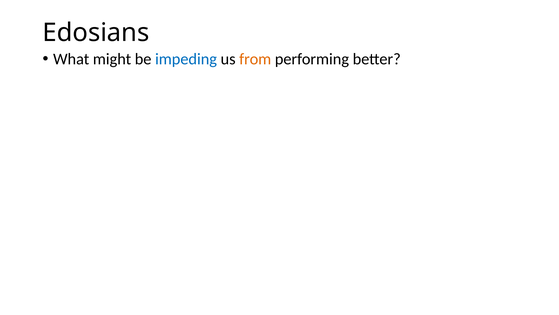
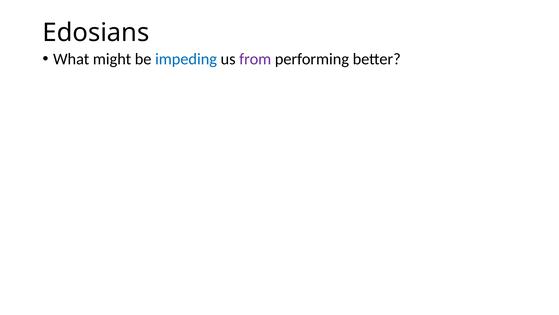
from colour: orange -> purple (255, 59)
